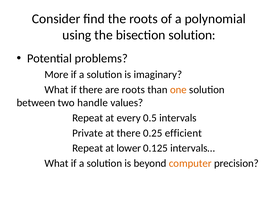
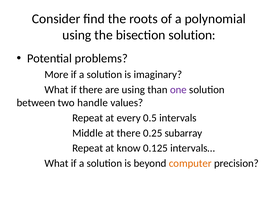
are roots: roots -> using (133, 89)
one colour: orange -> purple (178, 89)
Private: Private -> Middle (88, 133)
efficient: efficient -> subarray (183, 133)
lower: lower -> know (129, 148)
